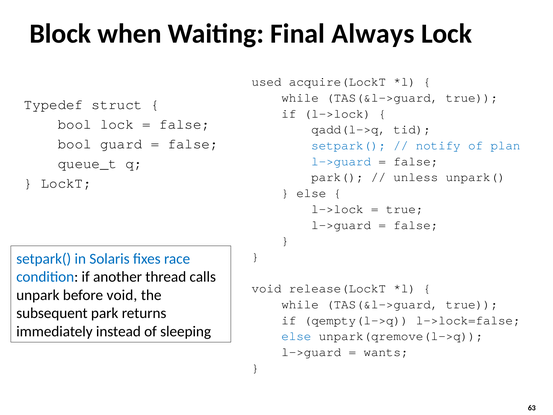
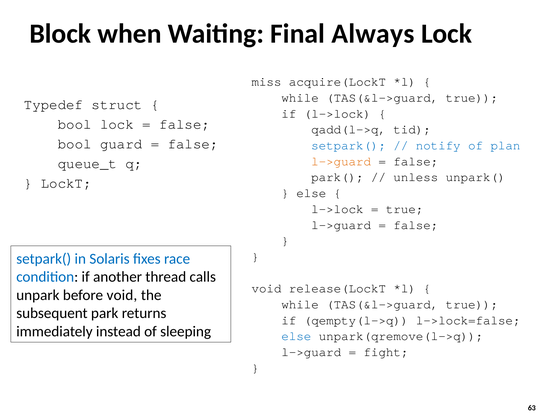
used: used -> miss (266, 82)
l->guard colour: blue -> orange (341, 161)
wants: wants -> fight (386, 352)
